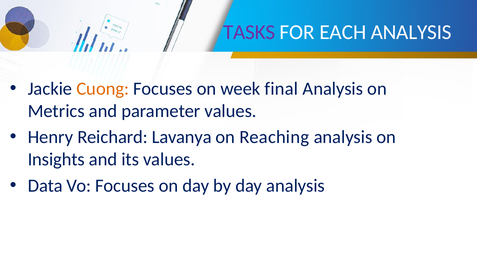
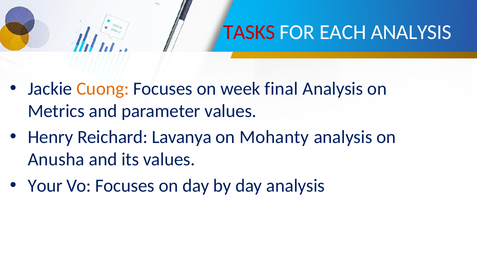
TASKS colour: purple -> red (249, 32)
Reaching: Reaching -> Mohanty (274, 137)
Insights: Insights -> Anusha (56, 160)
Data: Data -> Your (45, 186)
